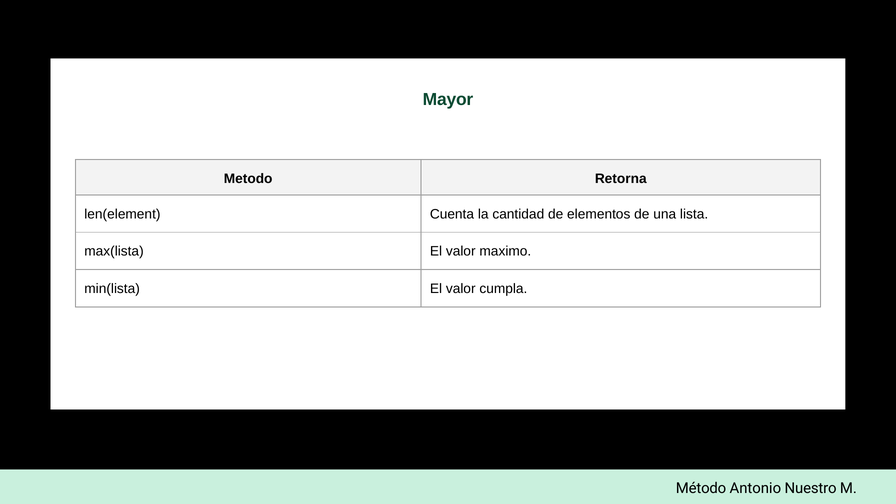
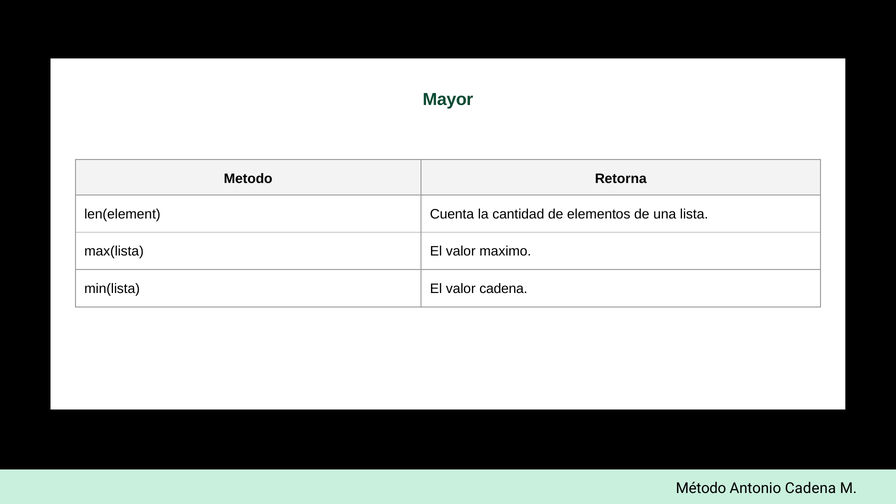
valor cumpla: cumpla -> cadena (503, 289)
Antonio Nuestro: Nuestro -> Cadena (810, 488)
